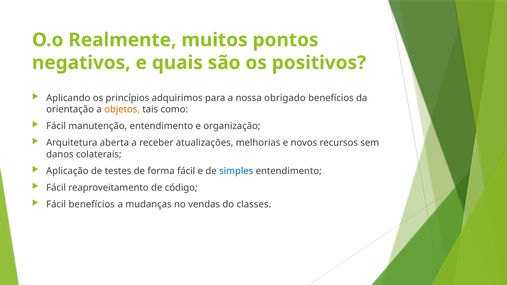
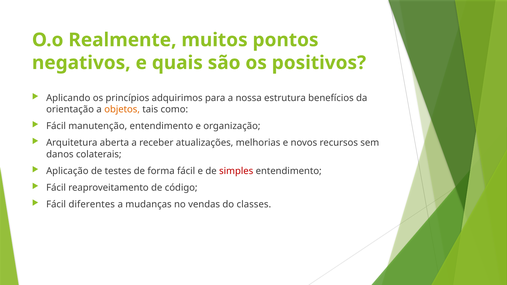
obrigado: obrigado -> estrutura (285, 98)
simples colour: blue -> red (236, 171)
Fácil benefícios: benefícios -> diferentes (92, 204)
